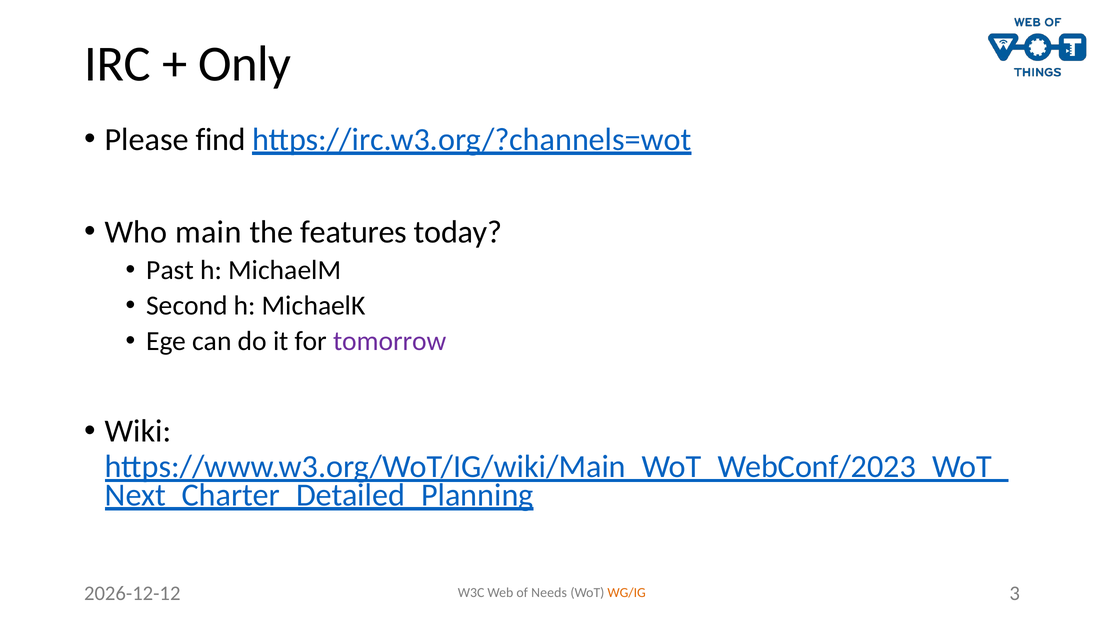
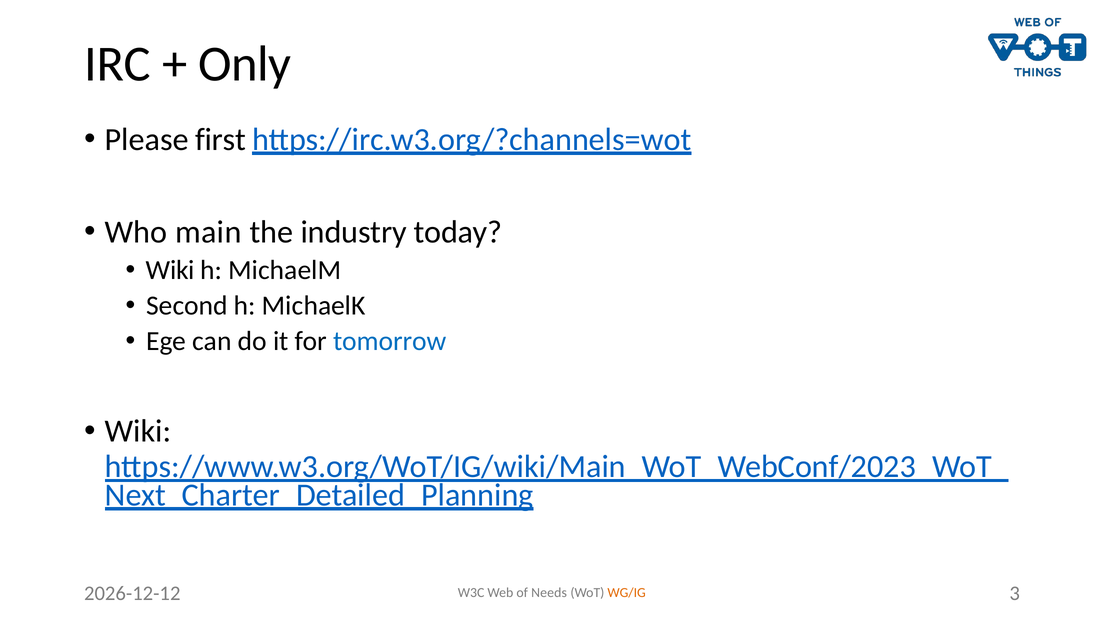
find: find -> first (221, 139)
features: features -> industry (354, 232)
Past: Past -> Wiki (170, 270)
tomorrow colour: purple -> blue (390, 341)
